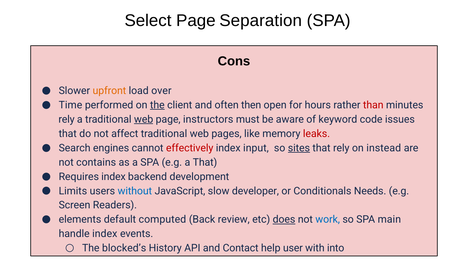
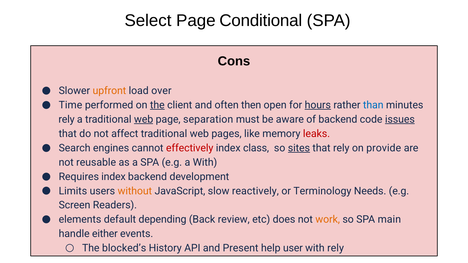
Separation: Separation -> Conditional (261, 21)
hours underline: none -> present (318, 105)
than colour: red -> blue (373, 105)
instructors: instructors -> separation (208, 119)
of keyword: keyword -> backend (338, 119)
issues underline: none -> present (400, 119)
input: input -> class (256, 148)
instead: instead -> provide (384, 148)
contains: contains -> reusable (96, 162)
a That: That -> With (205, 162)
without colour: blue -> orange (135, 191)
developer: developer -> reactively (255, 191)
Conditionals: Conditionals -> Terminology (322, 191)
computed: computed -> depending (162, 220)
does underline: present -> none (284, 220)
work colour: blue -> orange (328, 220)
handle index: index -> either (105, 234)
Contact: Contact -> Present (241, 248)
with into: into -> rely (336, 248)
